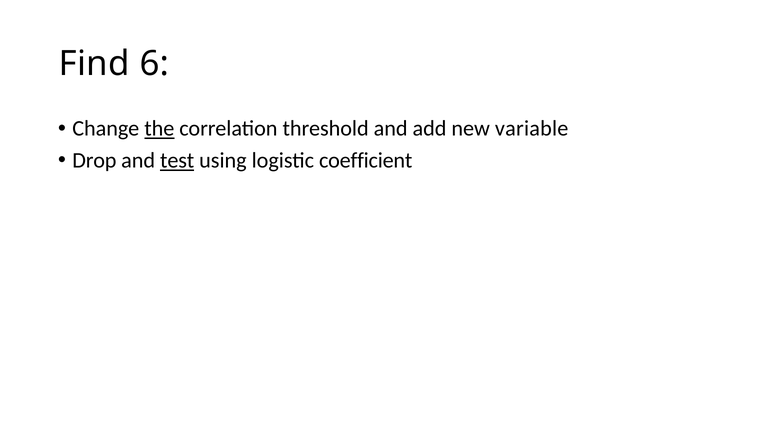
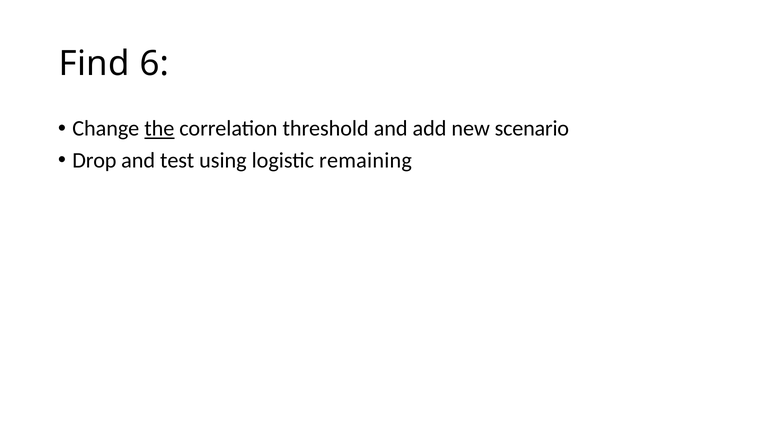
variable: variable -> scenario (532, 129)
test underline: present -> none (177, 161)
coefficient: coefficient -> remaining (365, 161)
